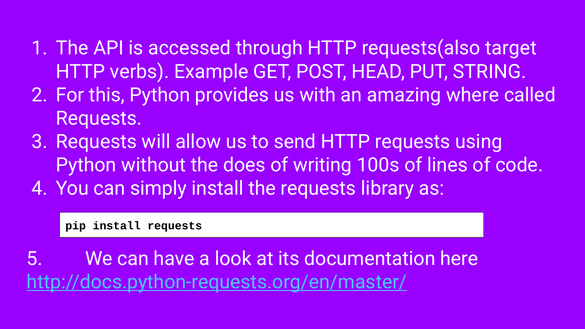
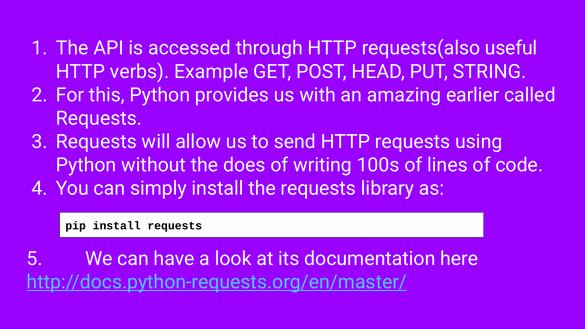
target: target -> useful (511, 48)
where: where -> earlier (473, 95)
